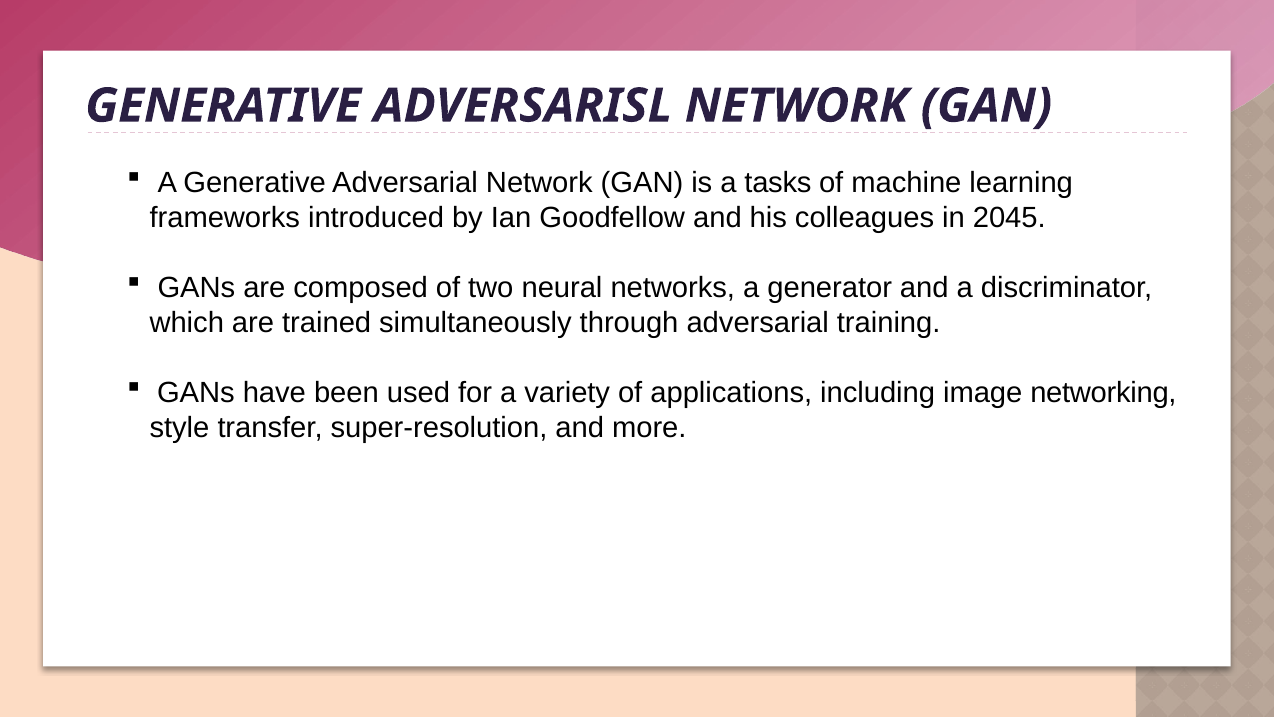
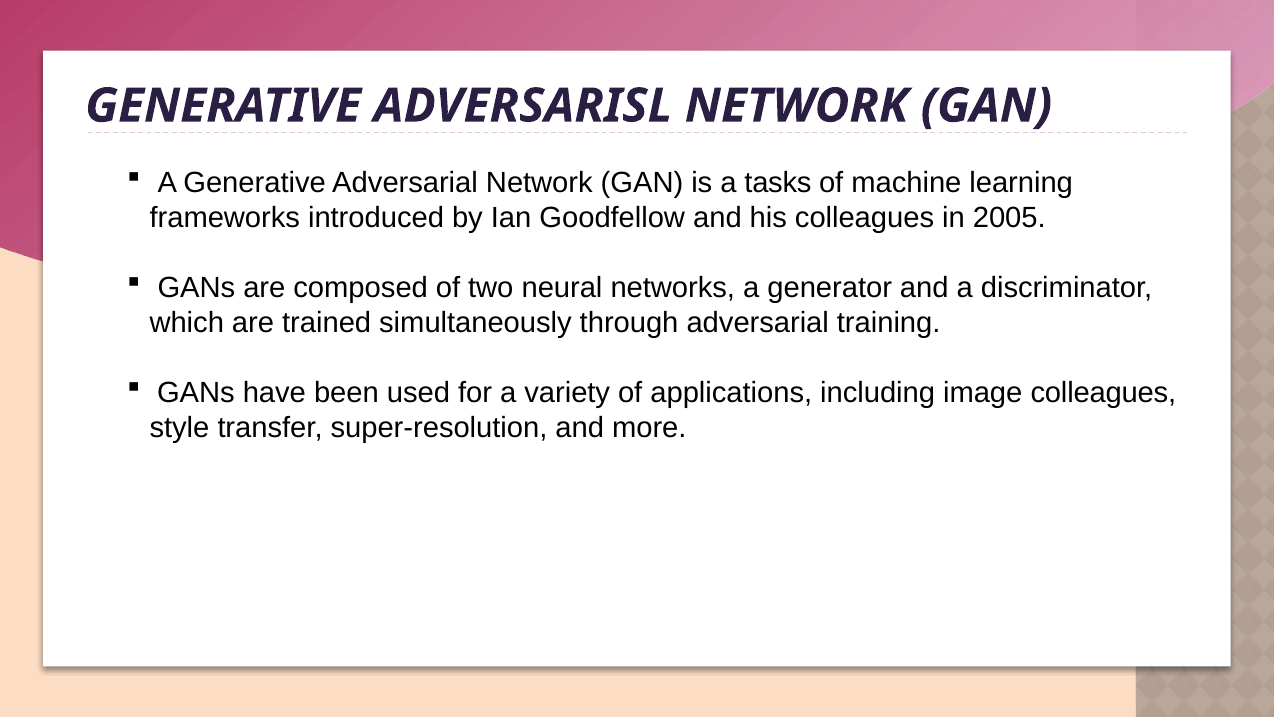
2045: 2045 -> 2005 (1009, 218)
image networking: networking -> colleagues (1103, 393)
